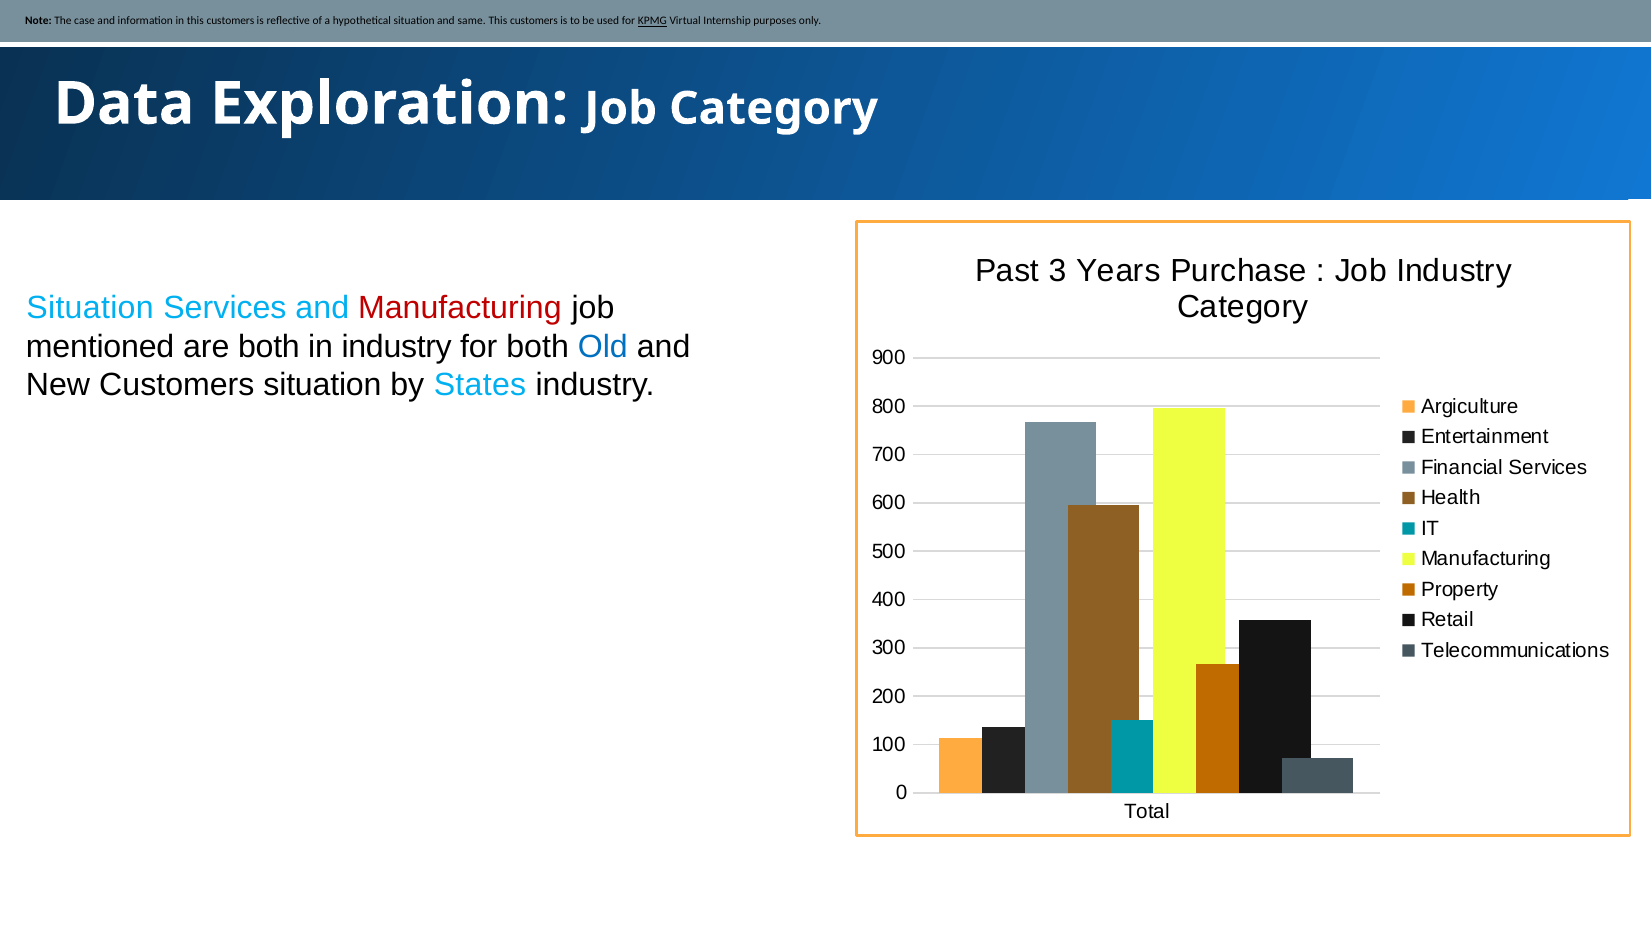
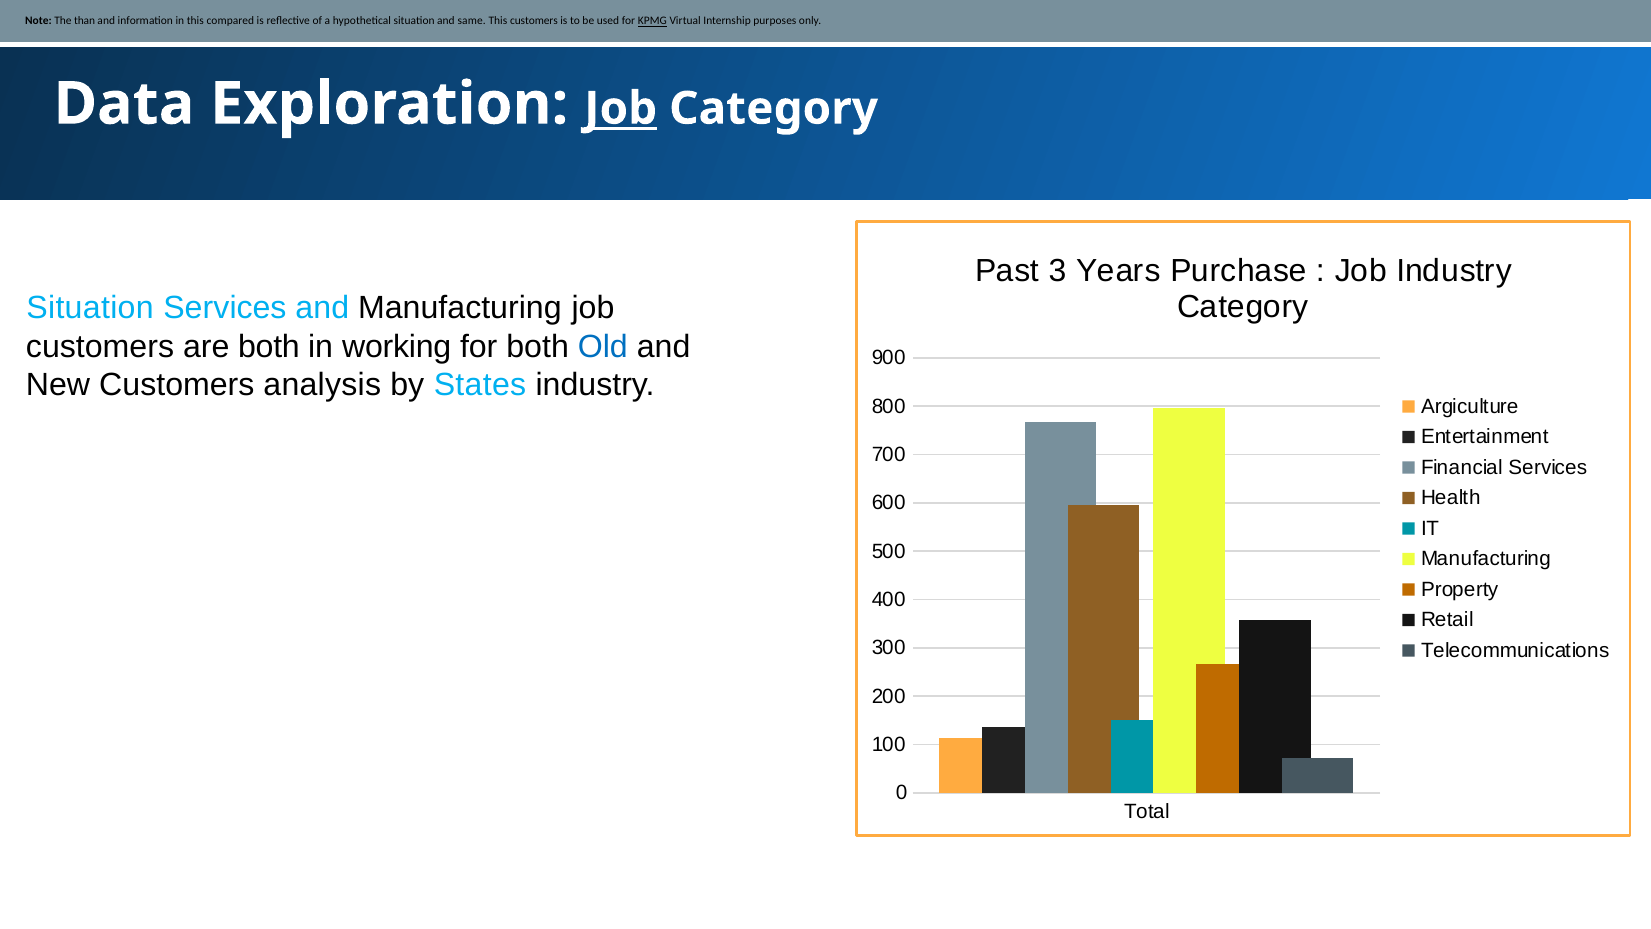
case: case -> than (85, 21)
in this customers: customers -> compared (230, 21)
Job underline: none -> present (621, 109)
Manufacturing colour: red -> black (460, 308)
mentioned: mentioned -> customers (100, 347)
in industry: industry -> working (397, 347)
Customers situation: situation -> analysis (322, 385)
